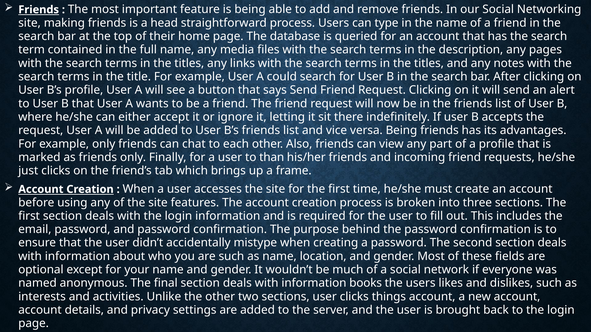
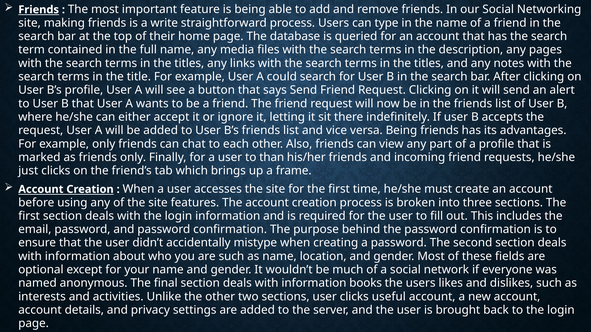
head: head -> write (164, 23)
things: things -> useful (389, 297)
